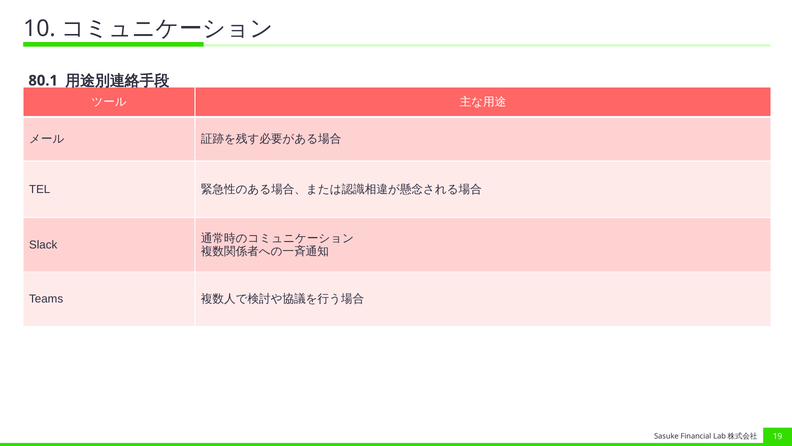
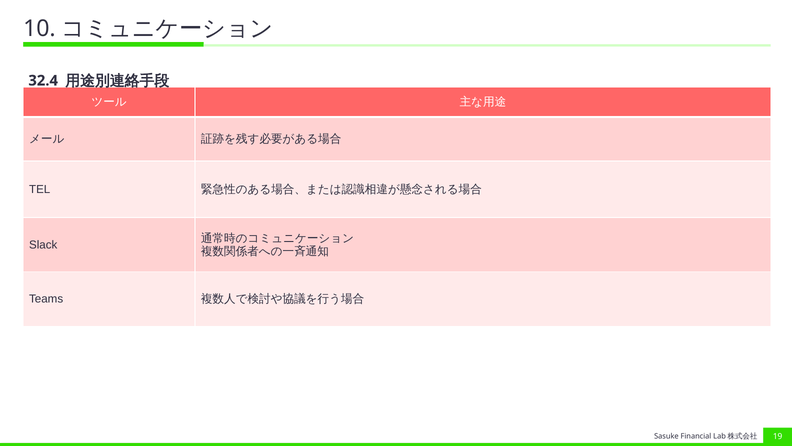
80.1: 80.1 -> 32.4 (43, 81)
